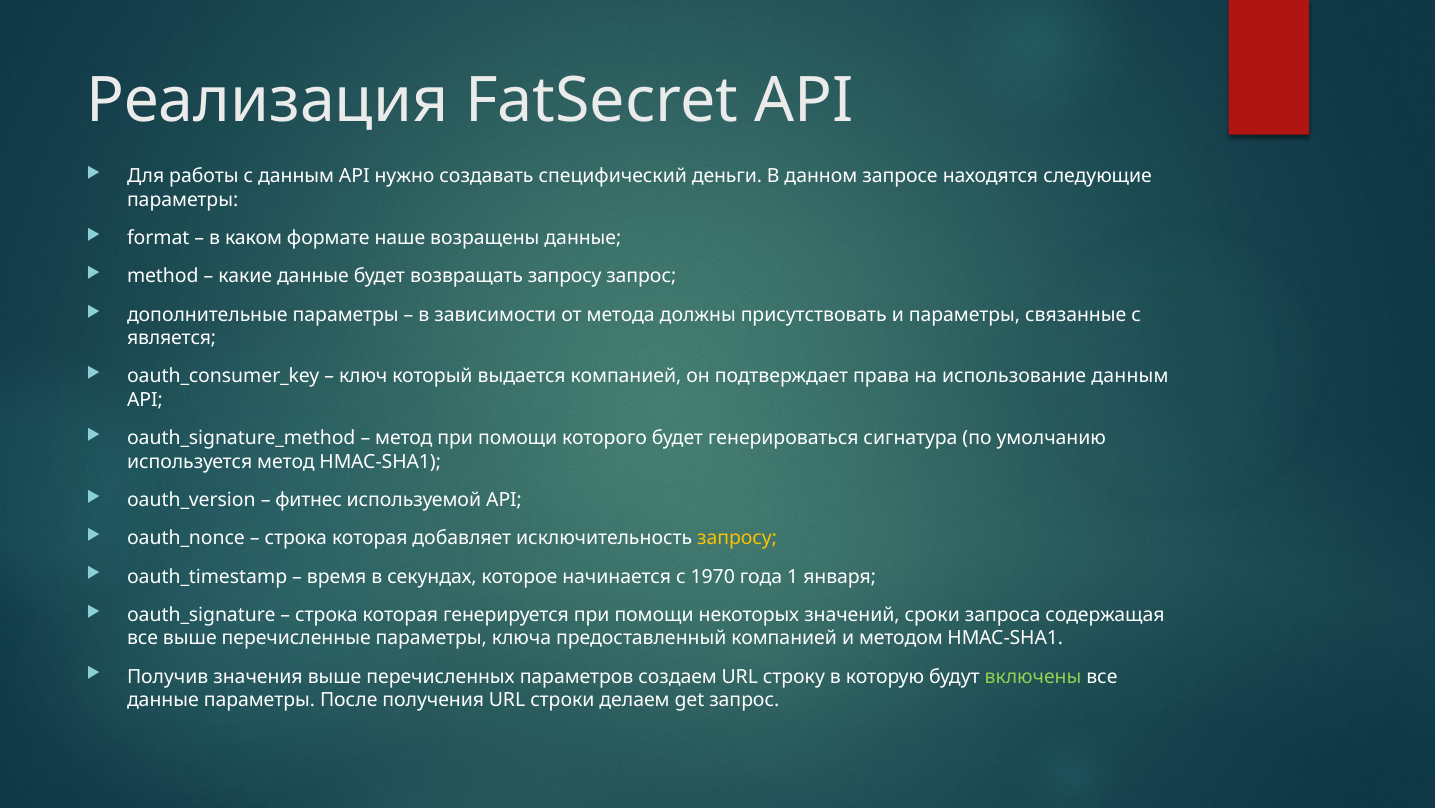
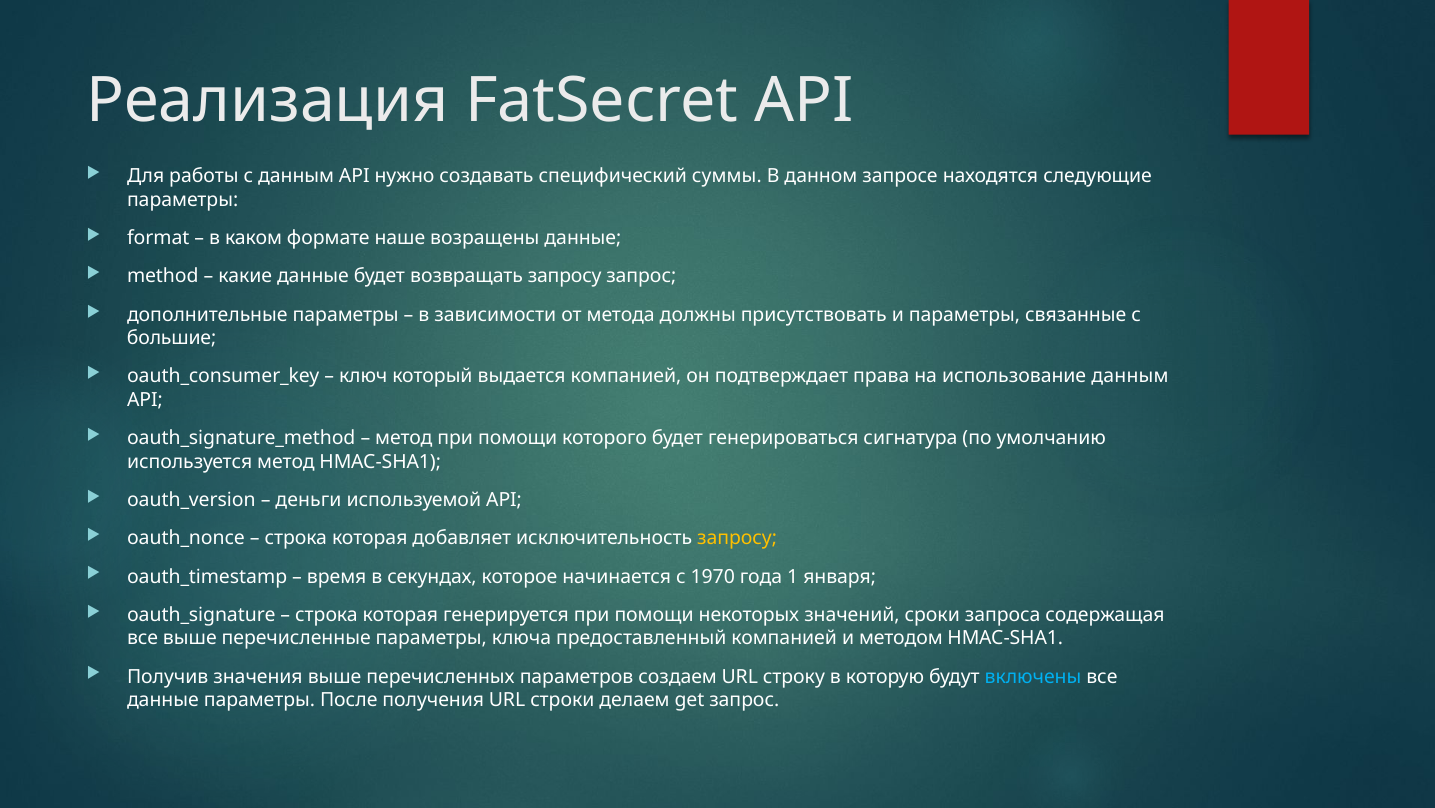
деньги: деньги -> суммы (727, 176)
является: является -> большие (172, 338)
фитнес: фитнес -> деньги (309, 500)
включены colour: light green -> light blue (1033, 676)
